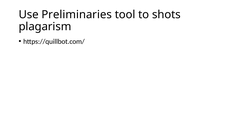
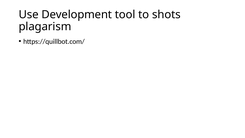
Preliminaries: Preliminaries -> Development (77, 15)
